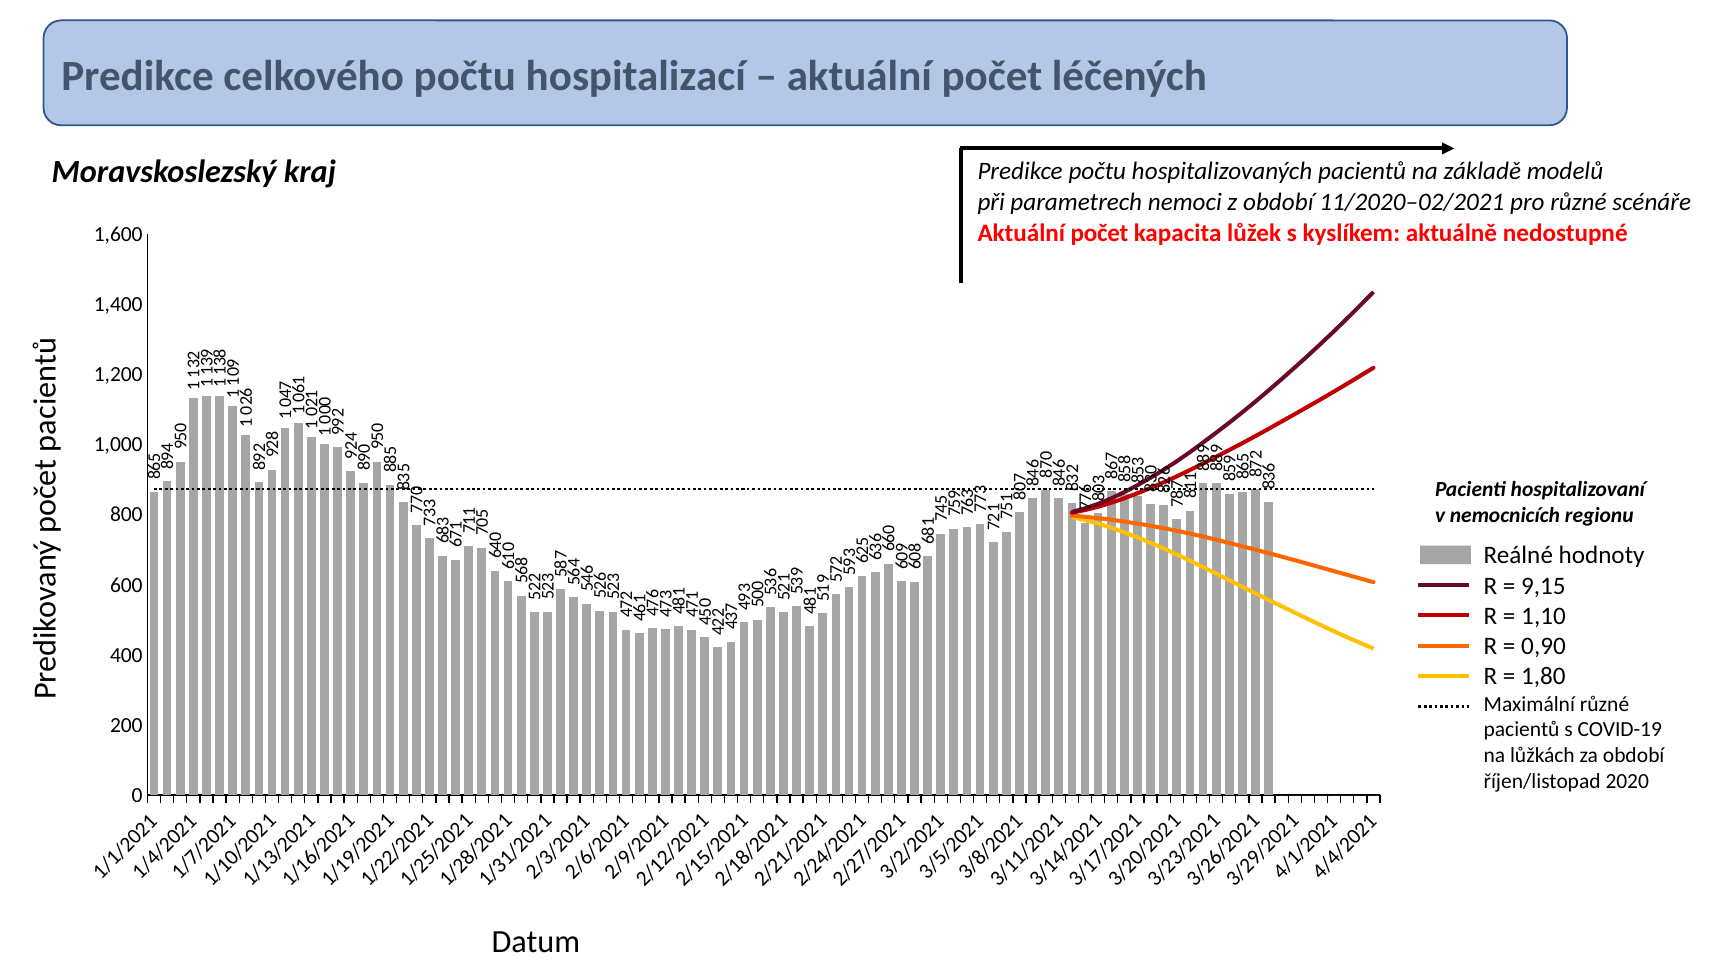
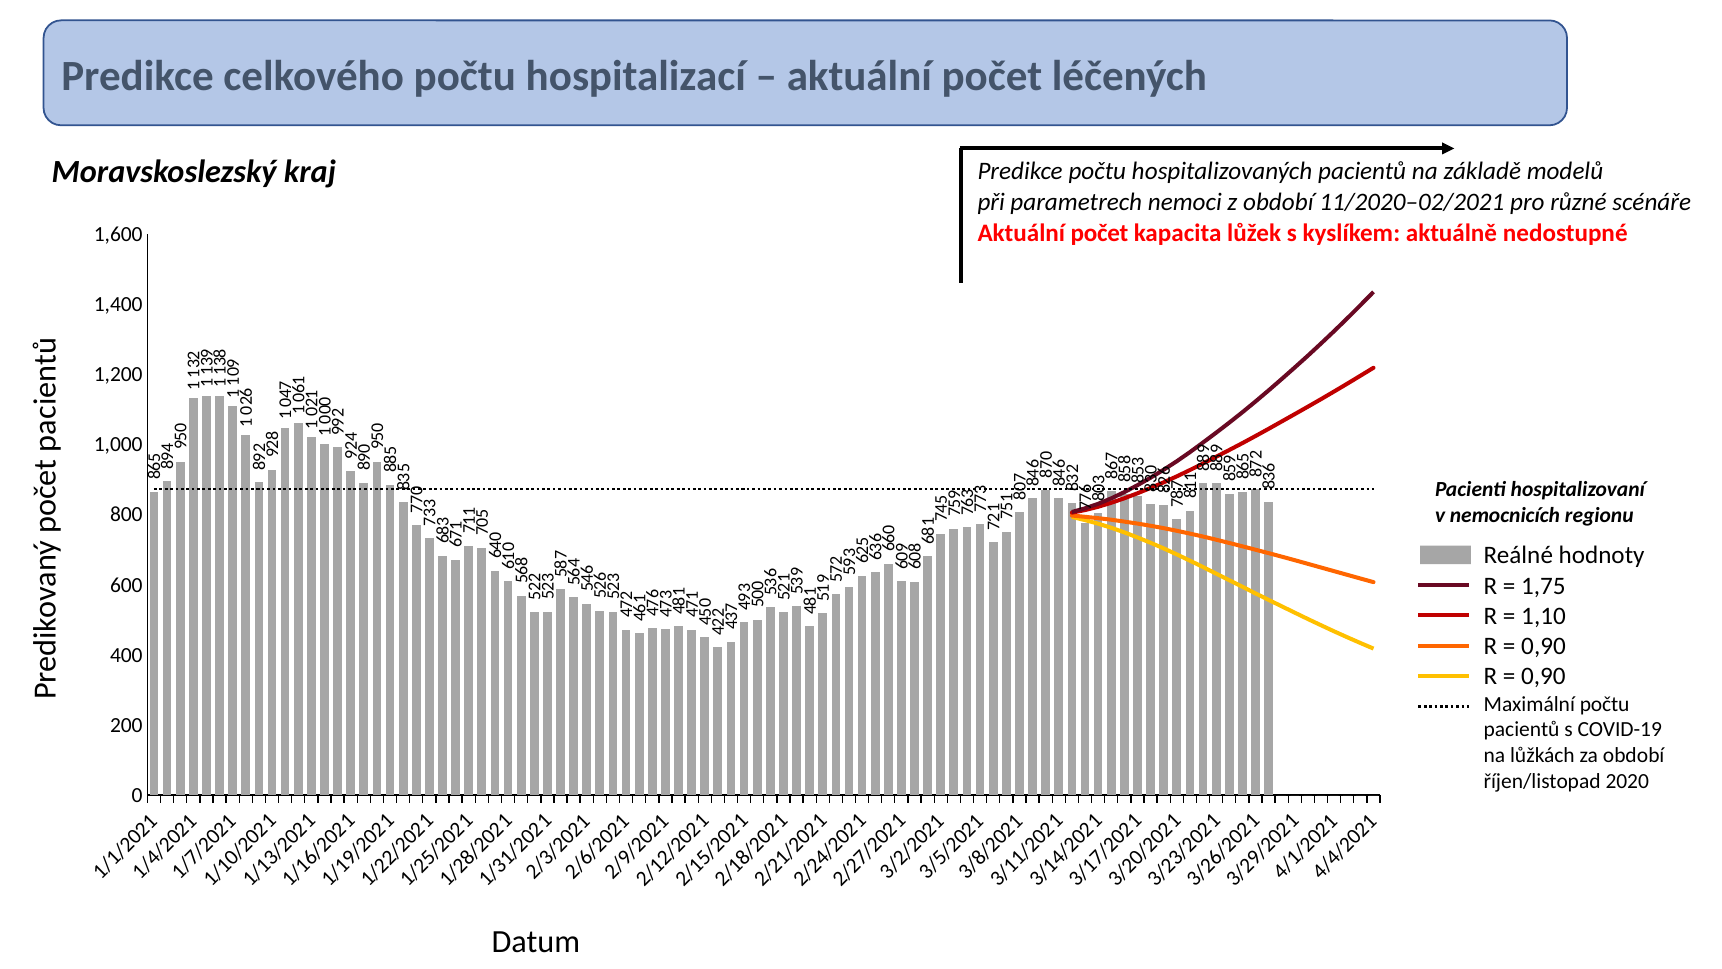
9,15: 9,15 -> 1,75 (1543, 585)
1,80: 1,80 -> 0,90 (1543, 676)
Maximální různé: různé -> počtu (1605, 704)
